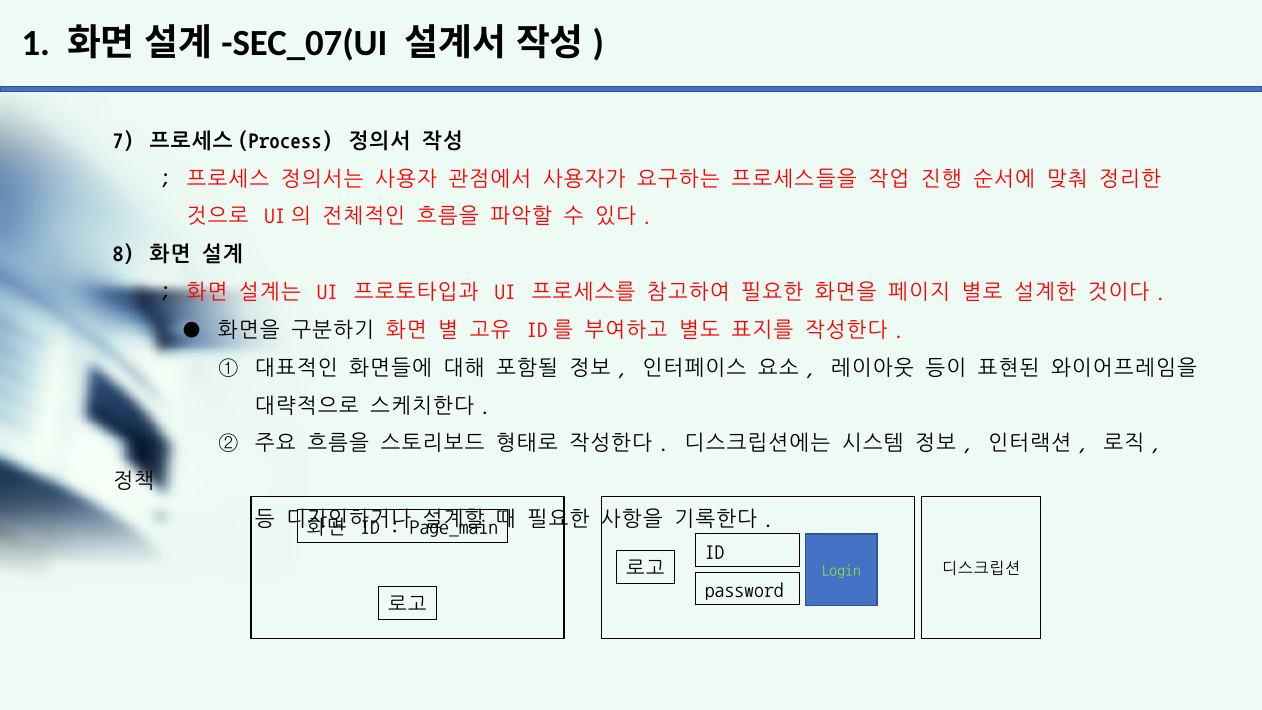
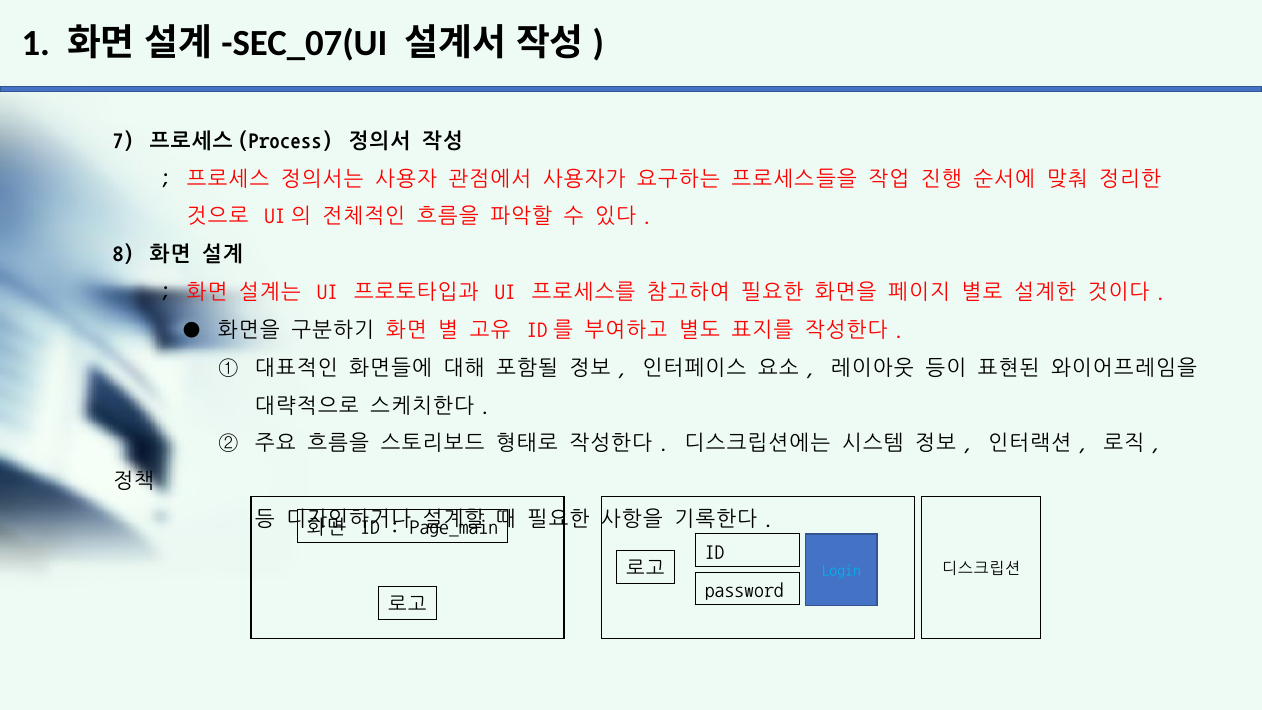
Login colour: light green -> light blue (841, 571)
